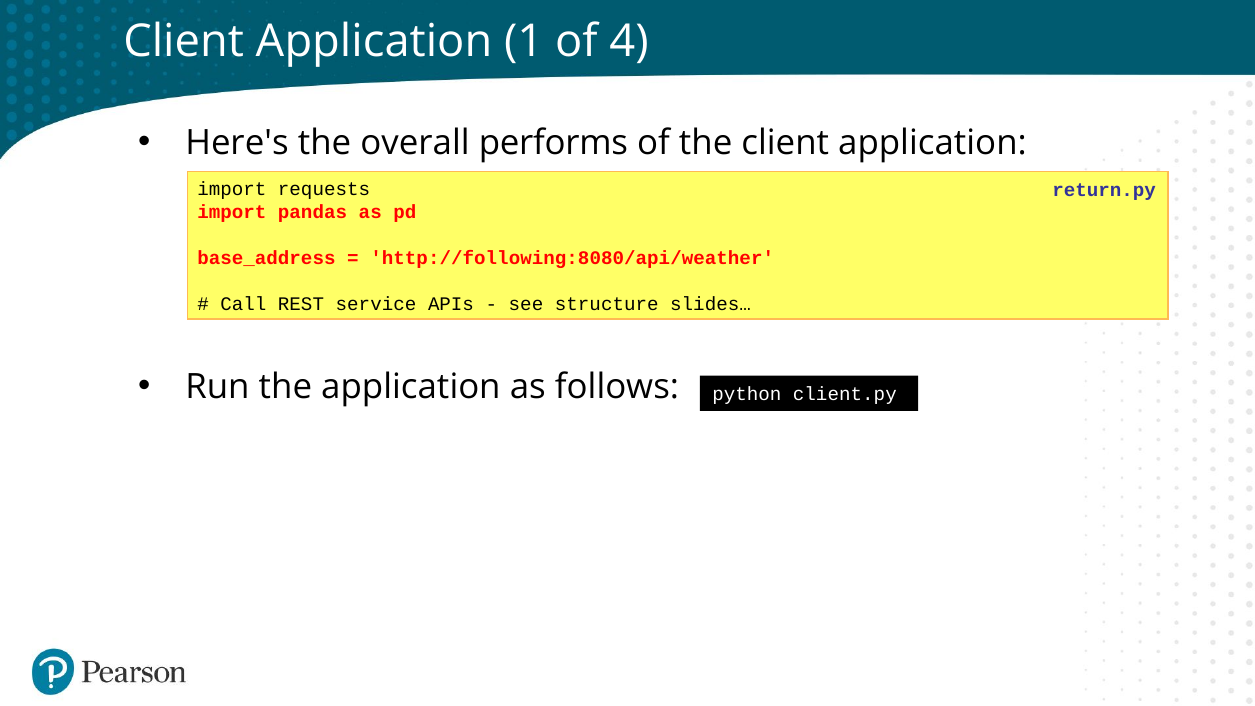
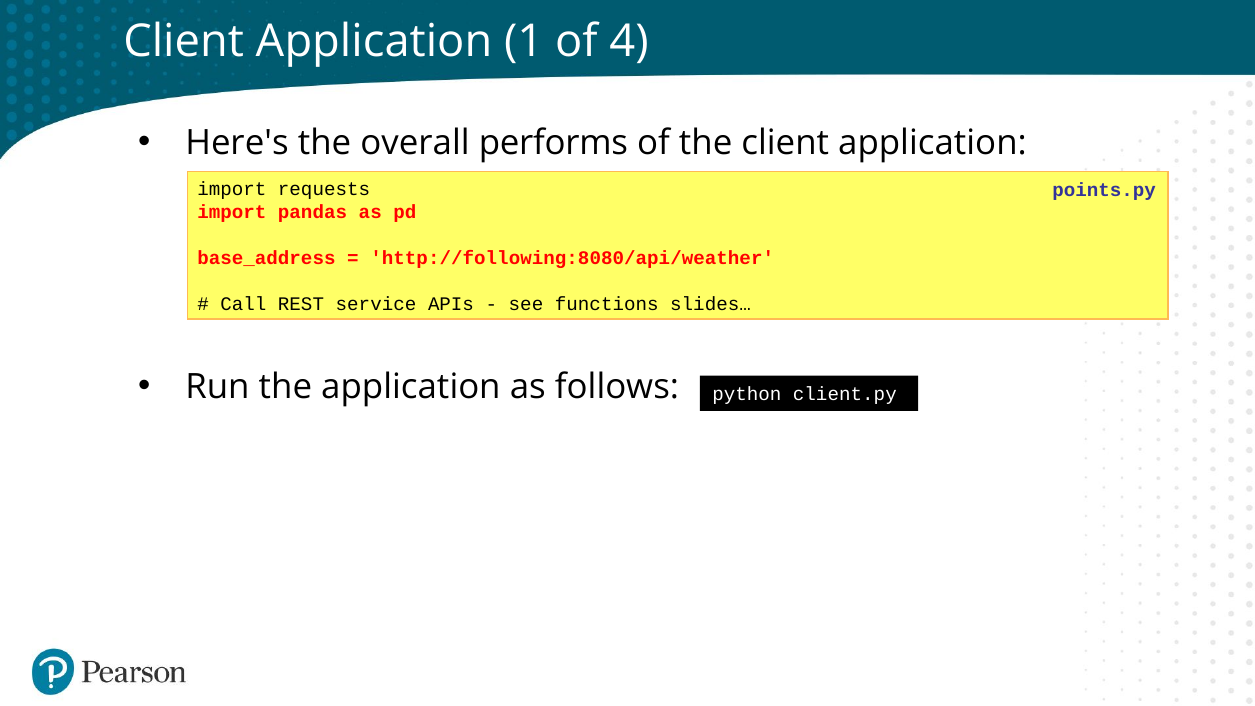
return.py: return.py -> points.py (1104, 190)
structure: structure -> functions (607, 304)
